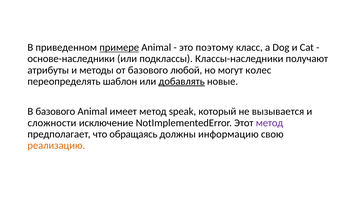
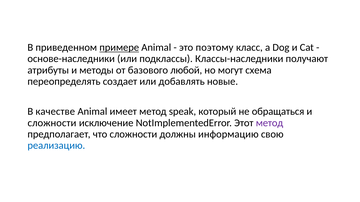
колес: колес -> схема (258, 70)
шаблон: шаблон -> создает (120, 82)
добавлять underline: present -> none (182, 82)
В базового: базового -> качестве (55, 112)
вызывается: вызывается -> обращаться (278, 112)
что обращаясь: обращаясь -> сложности (133, 134)
реализацию colour: orange -> blue (56, 146)
